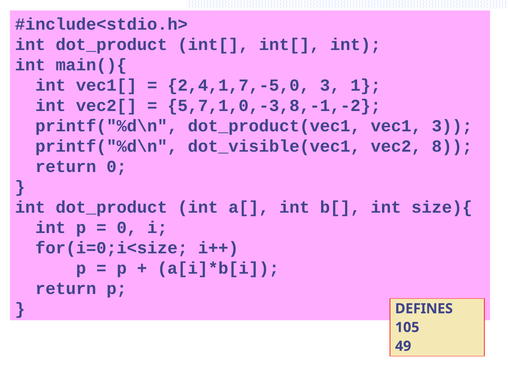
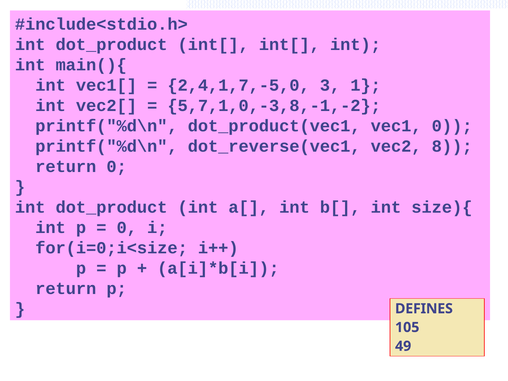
vec1 3: 3 -> 0 (452, 126)
dot_visible(vec1: dot_visible(vec1 -> dot_reverse(vec1 (274, 146)
